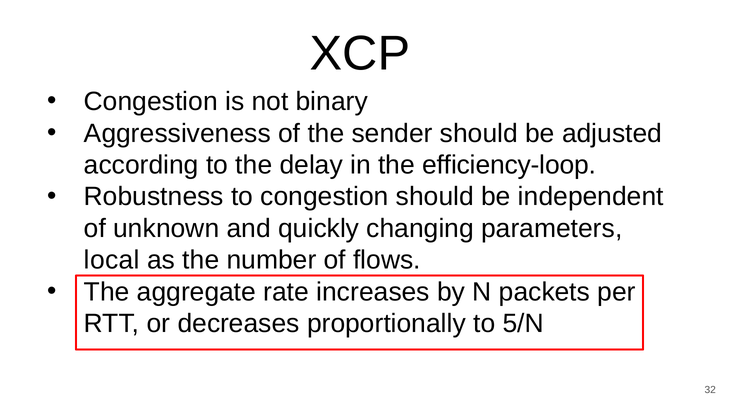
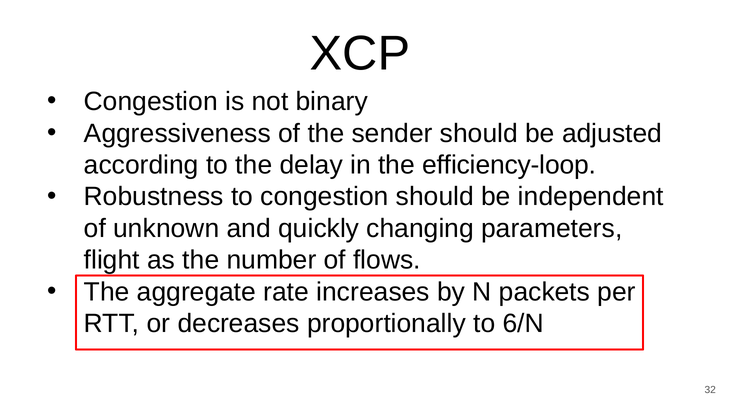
local: local -> flight (112, 260)
5/N: 5/N -> 6/N (523, 324)
